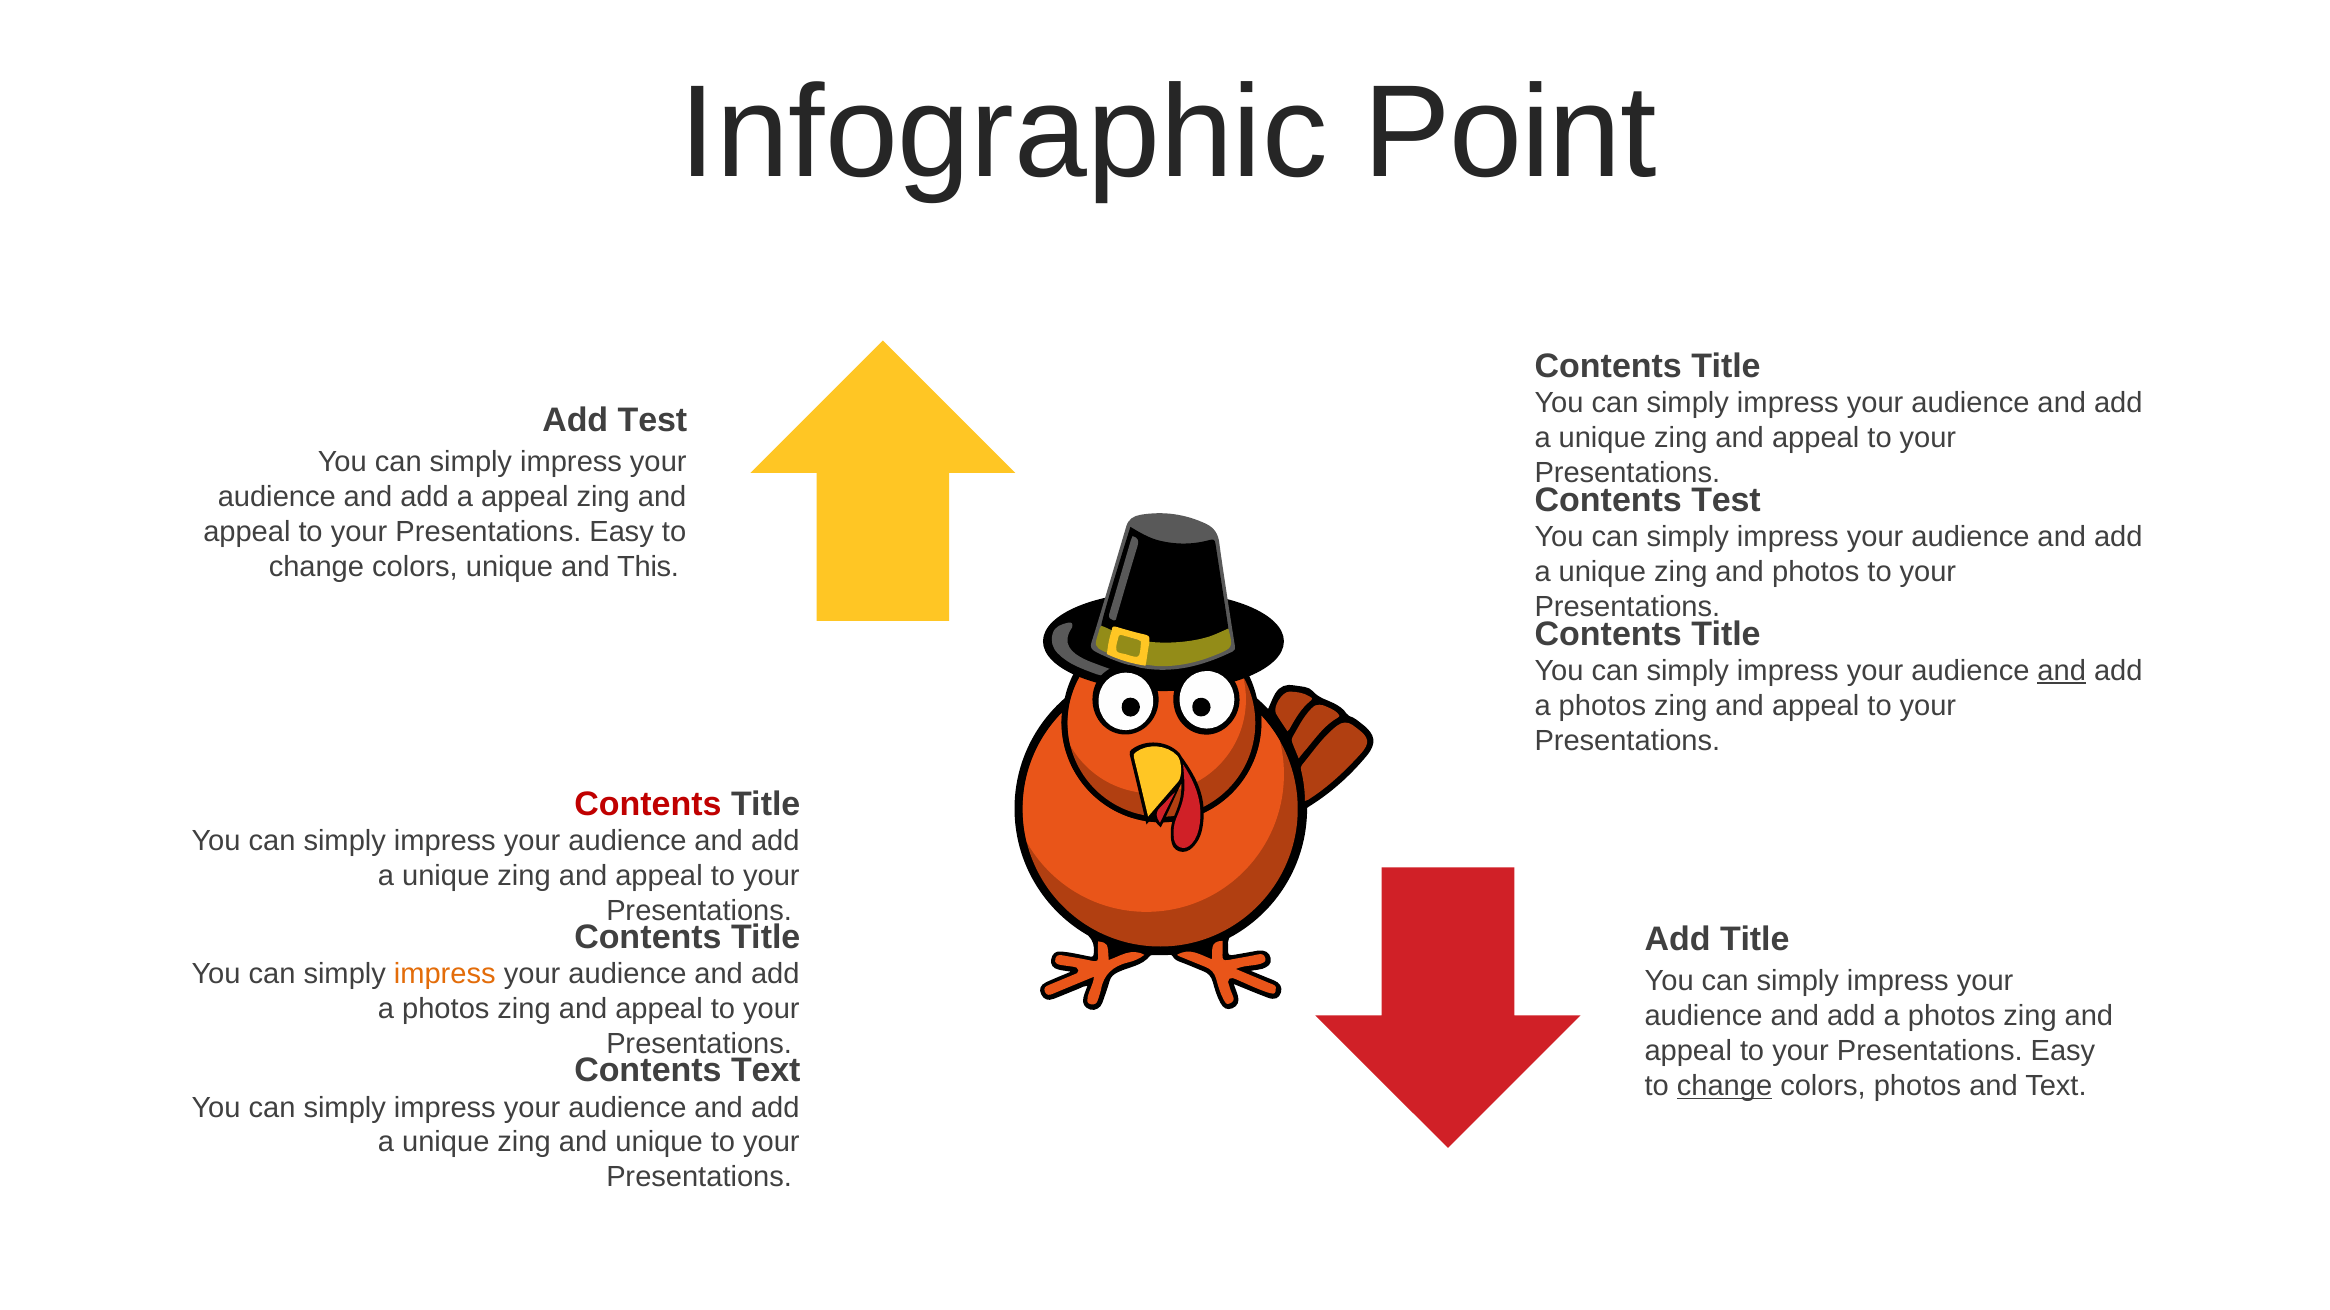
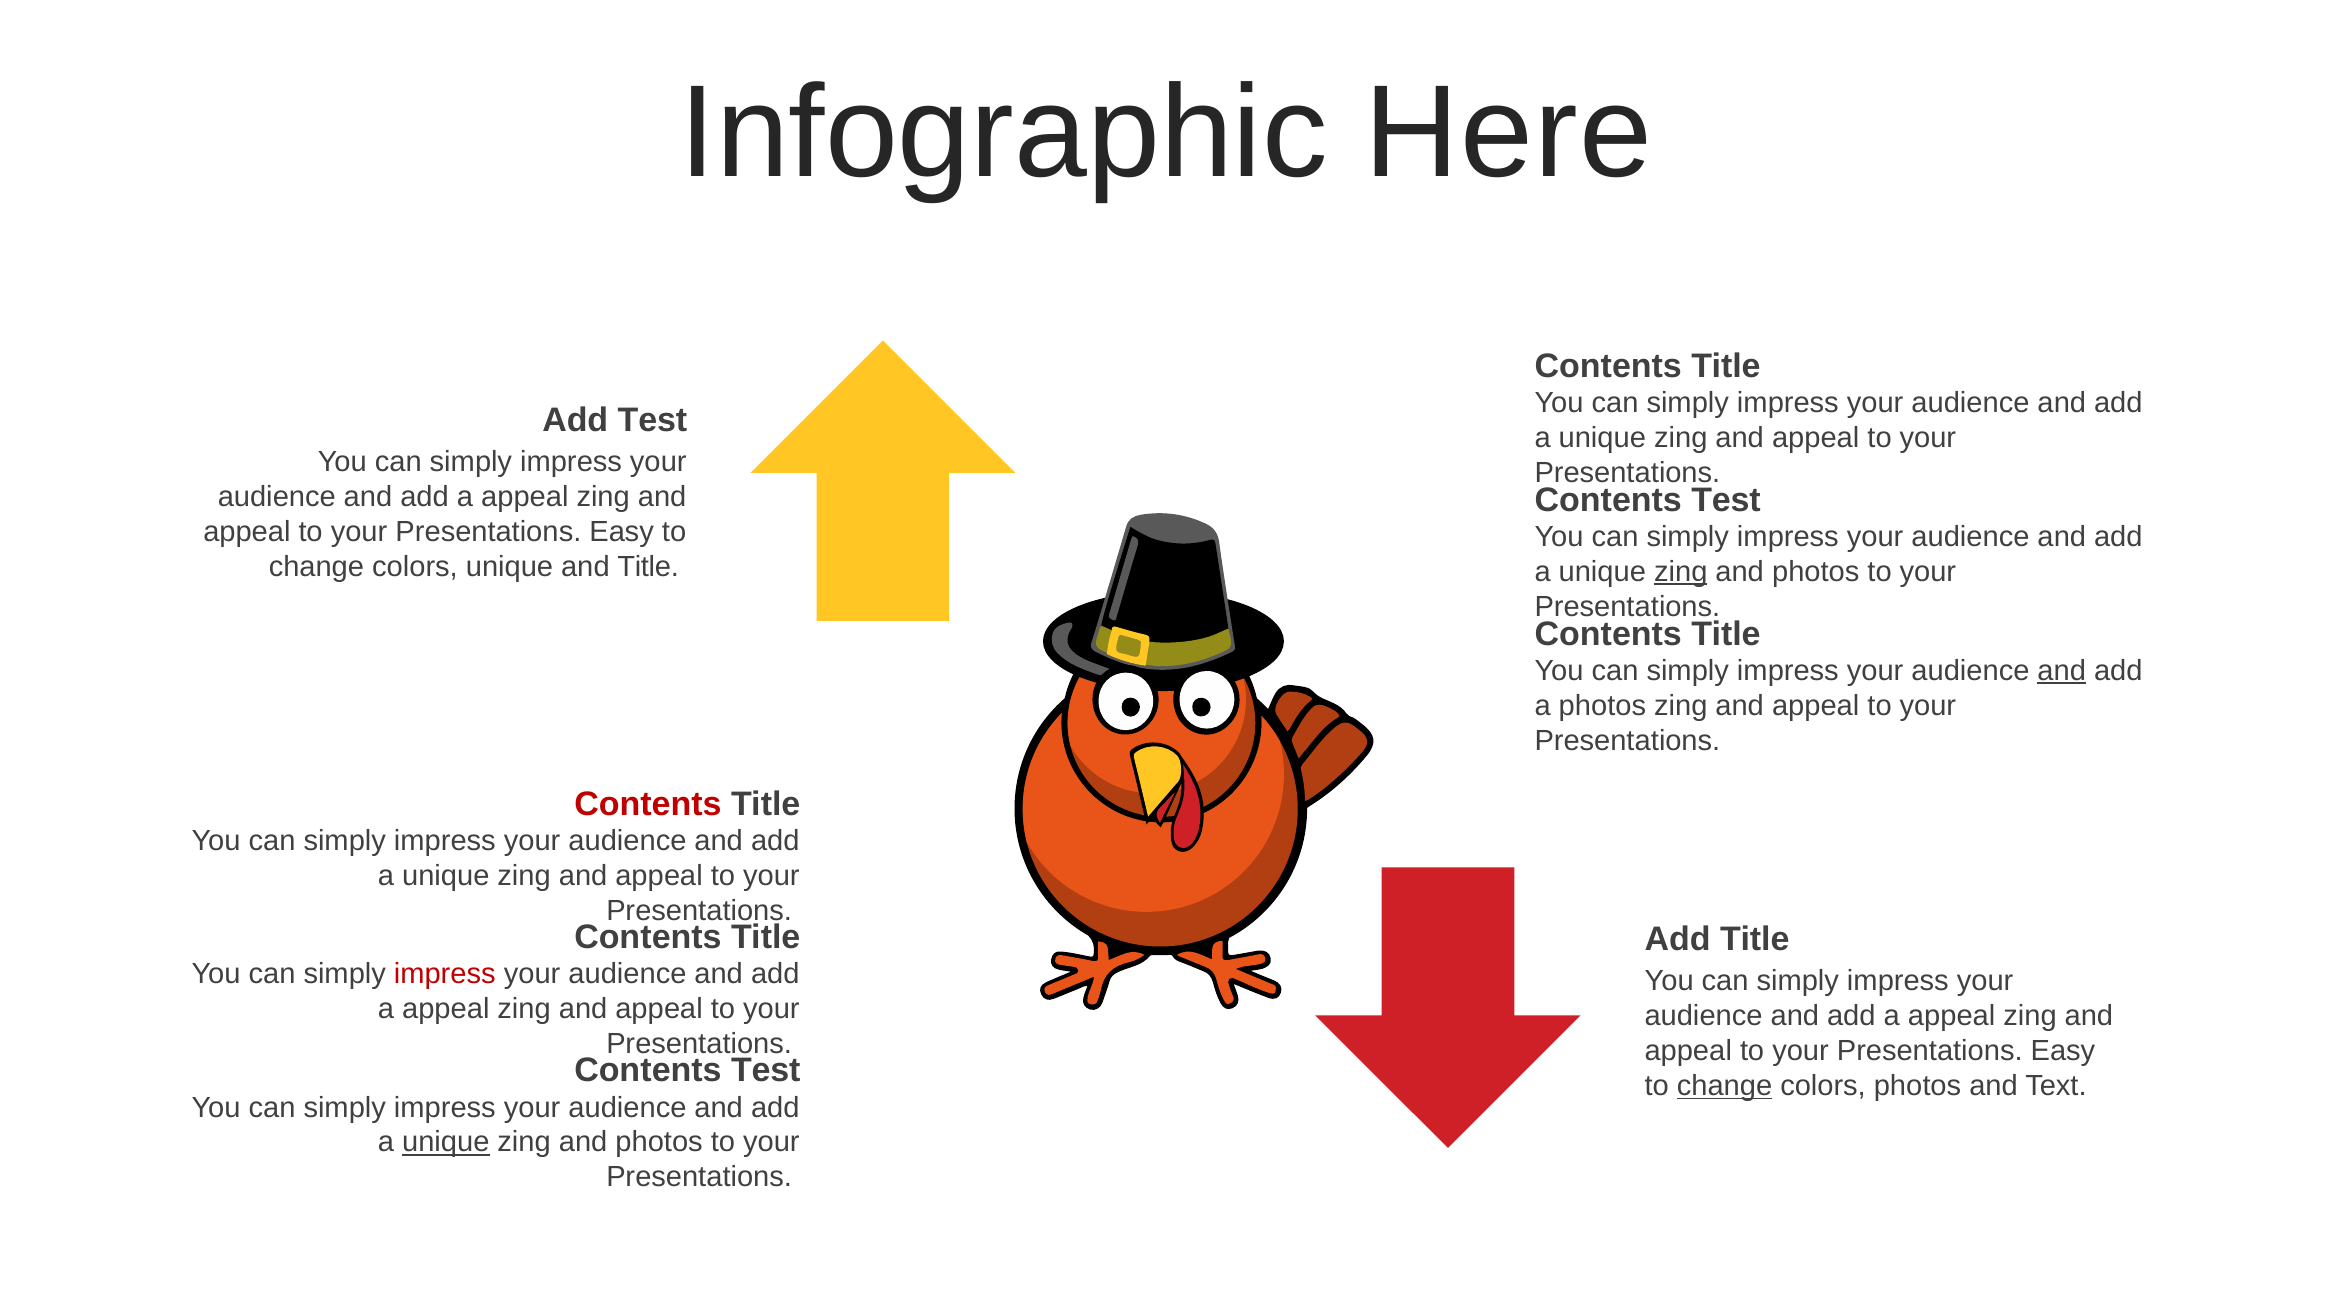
Point: Point -> Here (1509, 133)
and This: This -> Title (648, 567)
zing underline: none -> present (1681, 572)
impress colour: orange -> red (445, 975)
photos: photos -> appeal (446, 1010)
photos: photos -> appeal (1952, 1017)
Text: Text -> Test (766, 1071)
unique underline: none -> present (446, 1143)
unique: unique -> photos (659, 1143)
